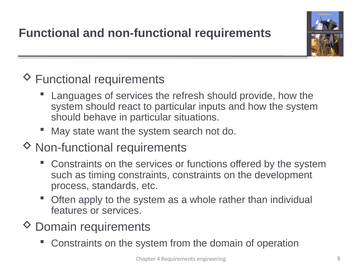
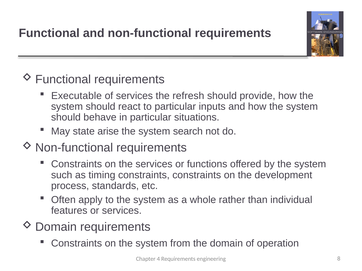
Languages: Languages -> Executable (76, 96)
want: want -> arise (108, 132)
